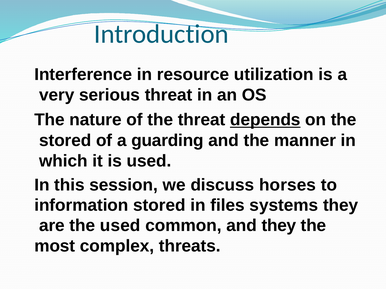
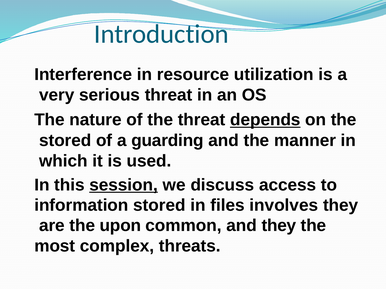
session underline: none -> present (124, 185)
horses: horses -> access (288, 185)
systems: systems -> involves (284, 206)
the used: used -> upon (120, 226)
